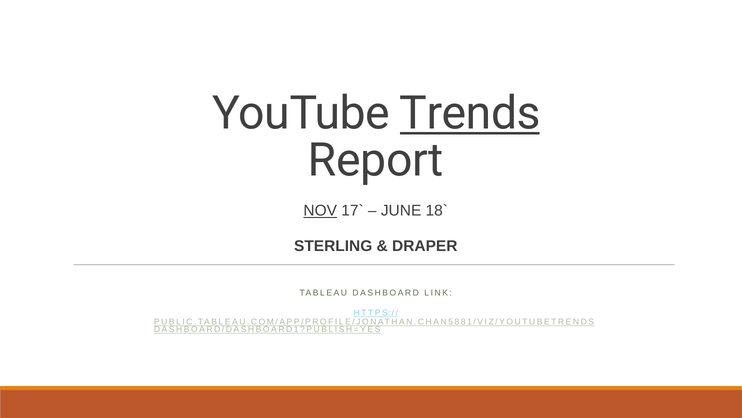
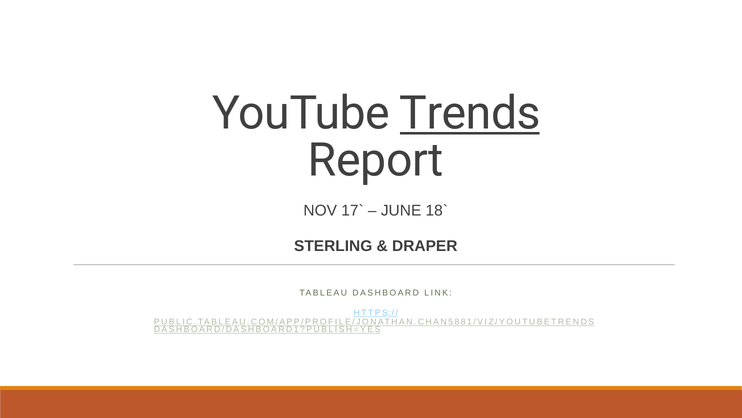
NOV underline: present -> none (320, 210)
